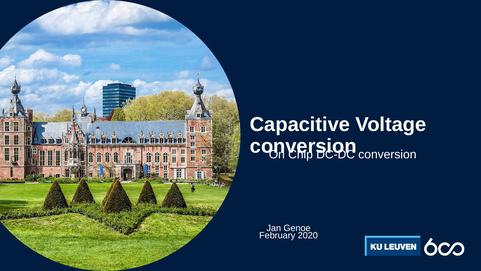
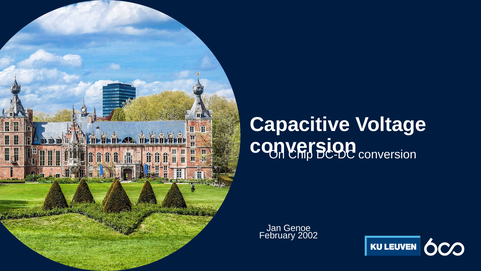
2020: 2020 -> 2002 (308, 235)
